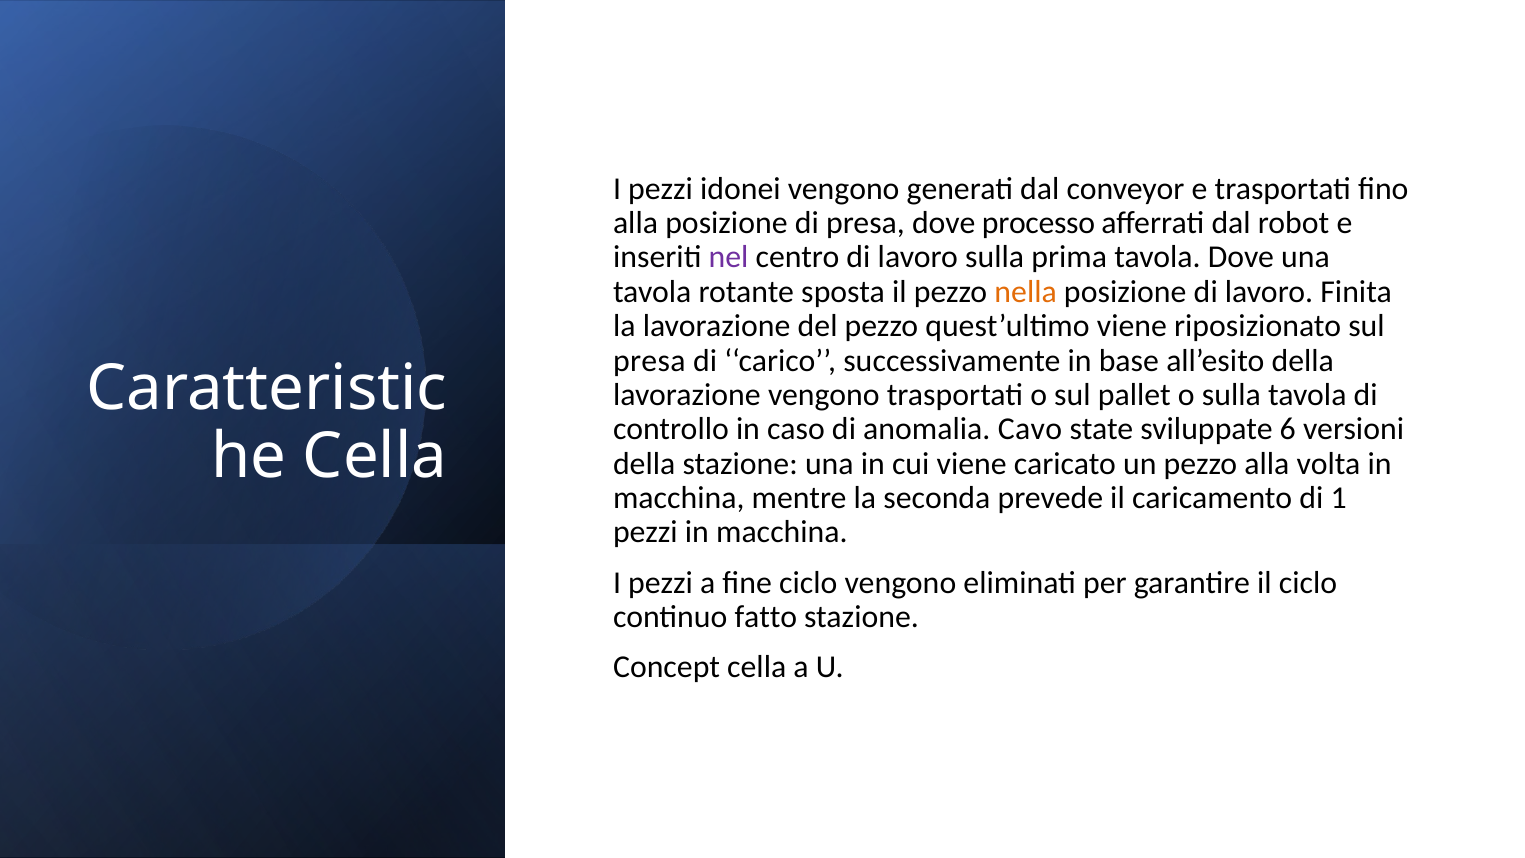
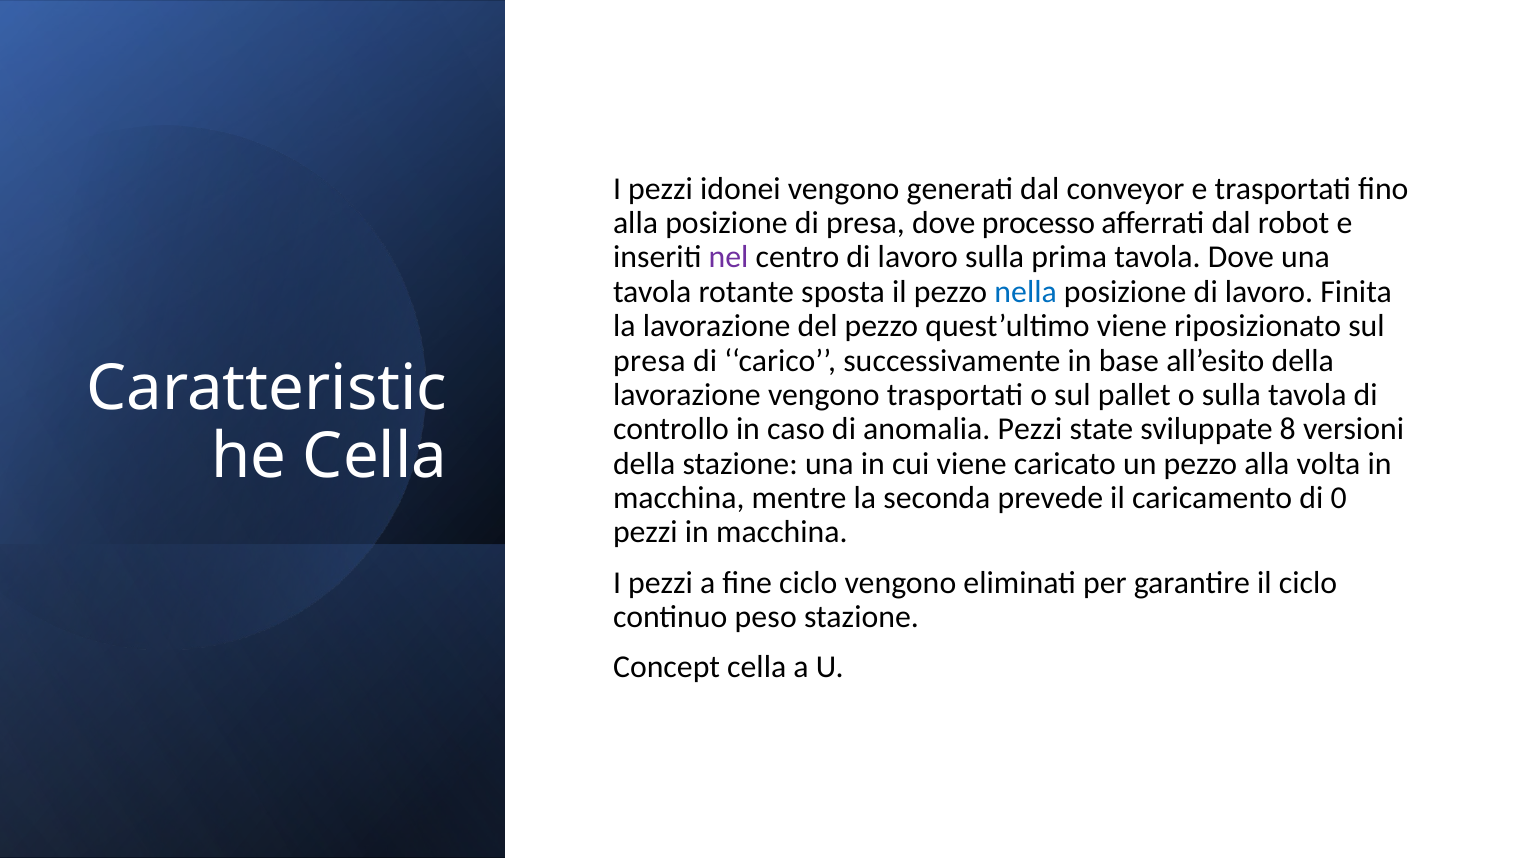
nella colour: orange -> blue (1026, 292)
anomalia Cavo: Cavo -> Pezzi (1030, 429)
6: 6 -> 8 (1288, 429)
1: 1 -> 0 (1339, 498)
fatto: fatto -> peso (766, 617)
